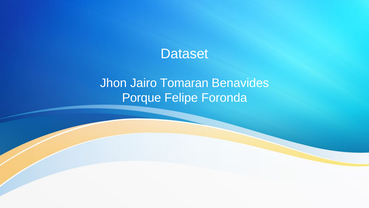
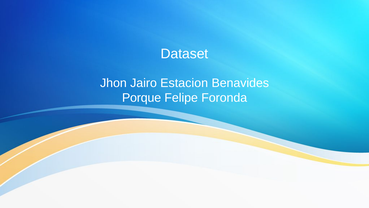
Tomaran: Tomaran -> Estacion (184, 83)
